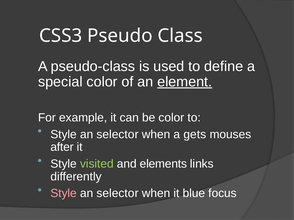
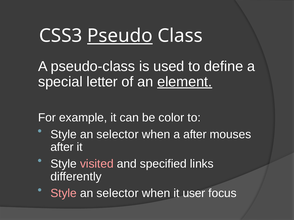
Pseudo underline: none -> present (120, 36)
special color: color -> letter (102, 82)
a gets: gets -> after (195, 135)
visited colour: light green -> pink (97, 164)
elements: elements -> specified (163, 164)
blue: blue -> user (194, 194)
